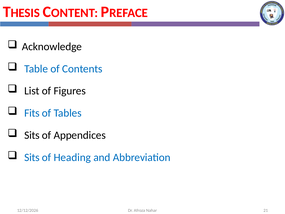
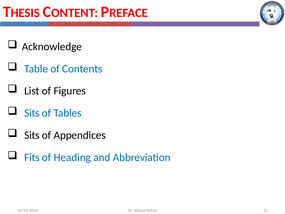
Fits: Fits -> Sits (32, 113)
Sits: Sits -> Fits (32, 157)
